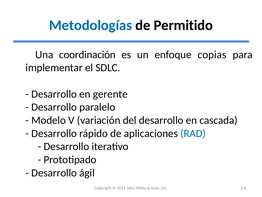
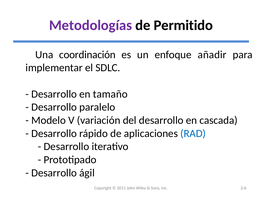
Metodologías colour: blue -> purple (91, 25)
copias: copias -> añadir (212, 54)
gerente: gerente -> tamaño (110, 94)
